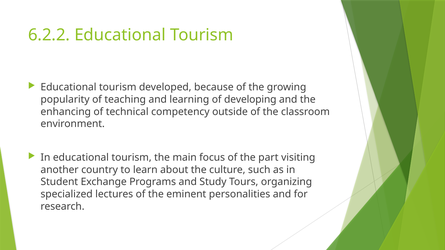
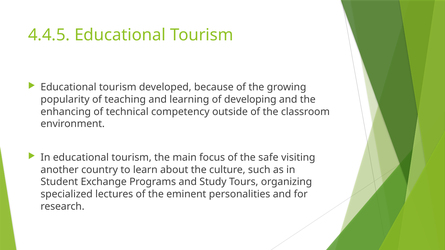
6.2.2: 6.2.2 -> 4.4.5 (49, 35)
part: part -> safe (268, 158)
